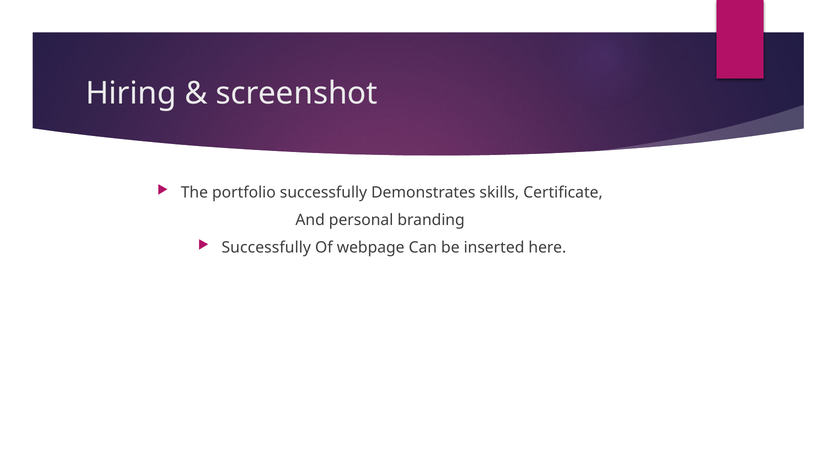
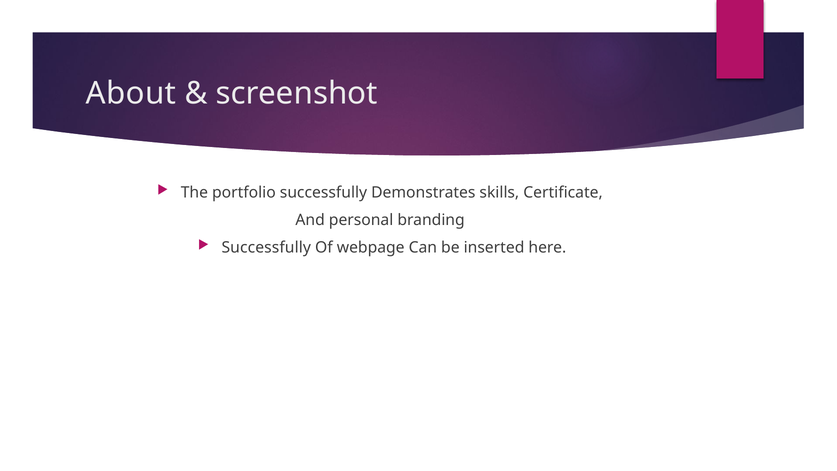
Hiring: Hiring -> About (131, 93)
